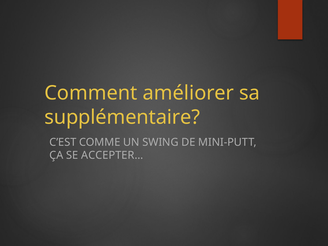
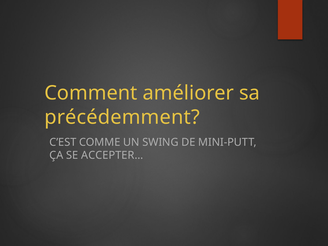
supplémentaire: supplémentaire -> précédemment (122, 117)
